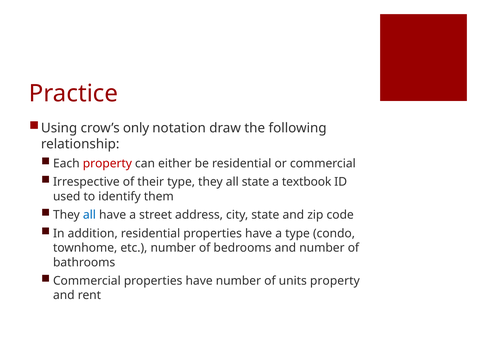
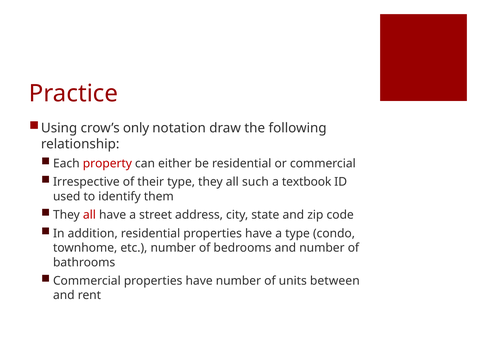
all state: state -> such (255, 182)
all colour: blue -> red (89, 215)
units property: property -> between (335, 280)
